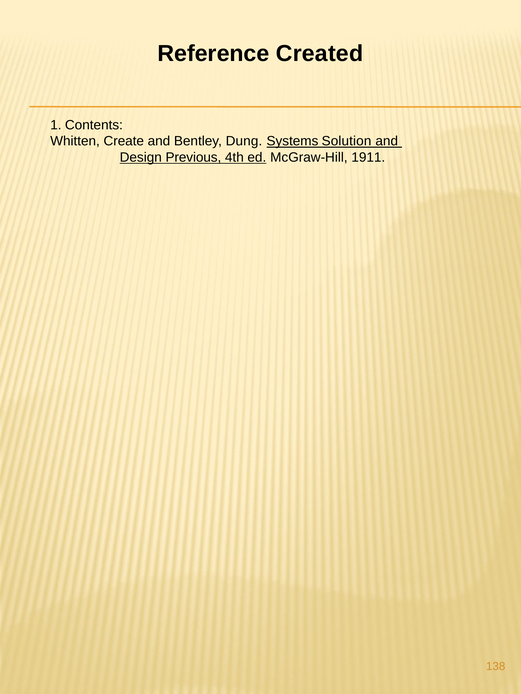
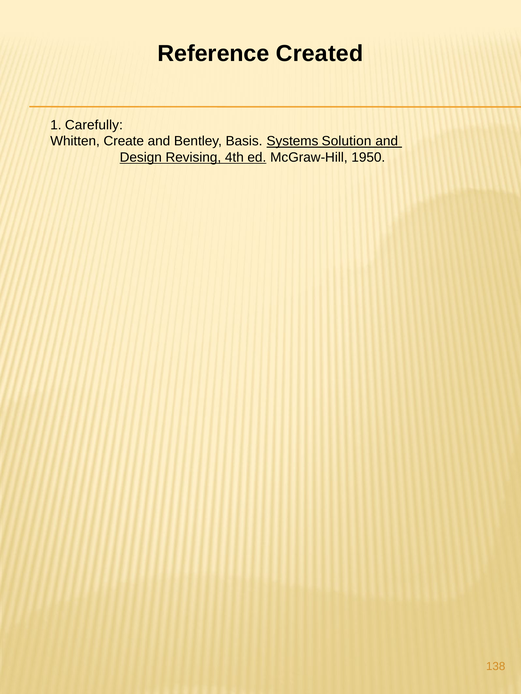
Contents: Contents -> Carefully (94, 125)
Dung: Dung -> Basis (244, 141)
Previous: Previous -> Revising (193, 158)
1911: 1911 -> 1950 (368, 158)
